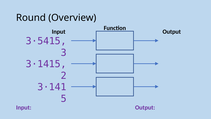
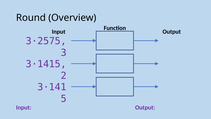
3·5415: 3·5415 -> 3·2575 (46, 41)
